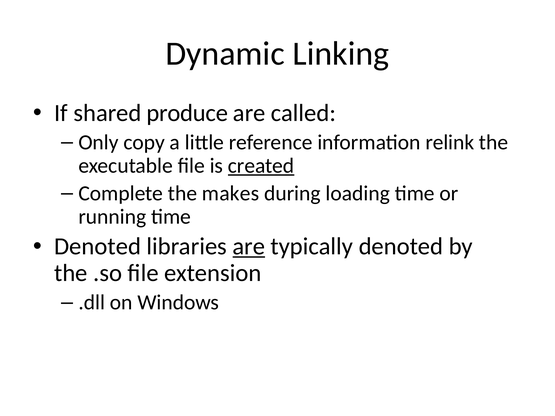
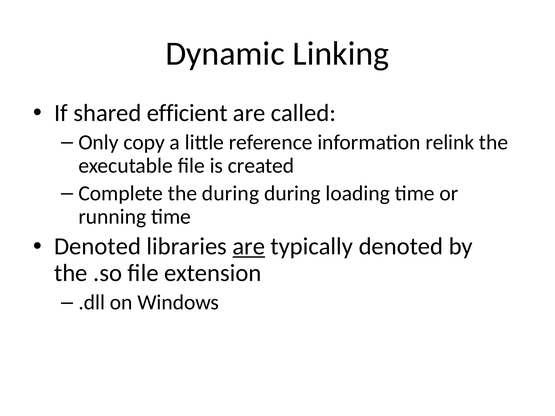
produce: produce -> efficient (187, 113)
created underline: present -> none (261, 166)
the makes: makes -> during (231, 193)
